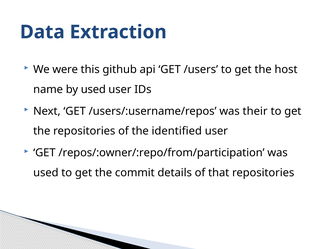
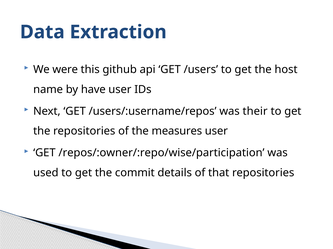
by used: used -> have (93, 90)
identified: identified -> measures (177, 131)
/repos/:owner/:repo/from/participation: /repos/:owner/:repo/from/participation -> /repos/:owner/:repo/wise/participation (161, 153)
